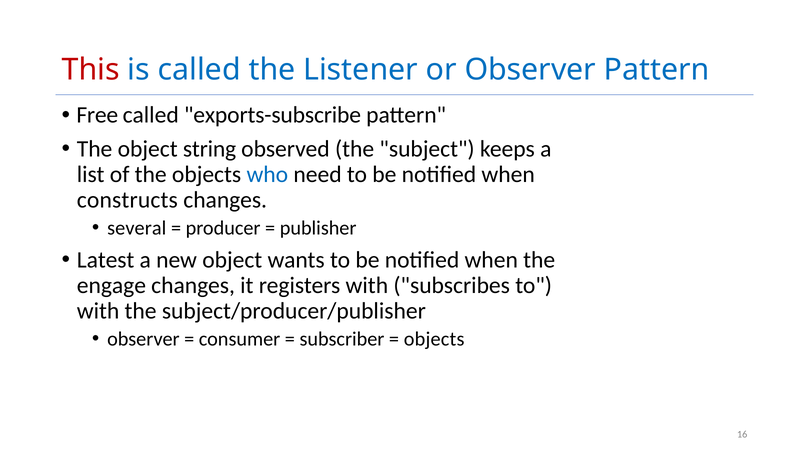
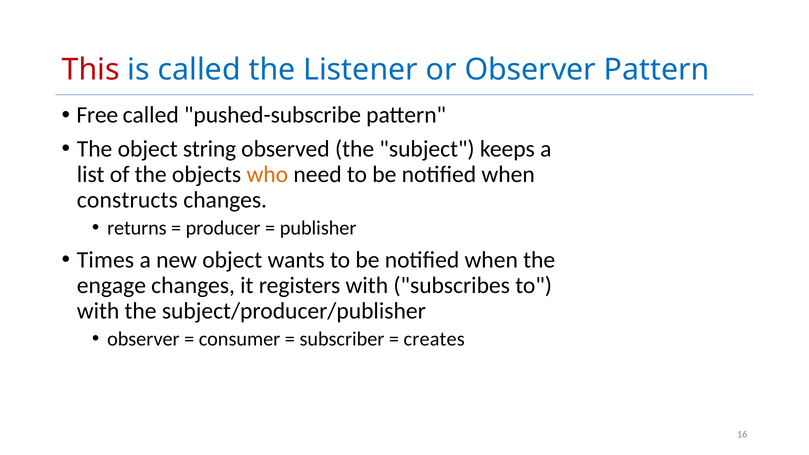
exports-subscribe: exports-subscribe -> pushed-subscribe (273, 115)
who colour: blue -> orange (267, 175)
several: several -> returns (137, 228)
Latest: Latest -> Times (105, 260)
objects: objects -> creates (434, 339)
